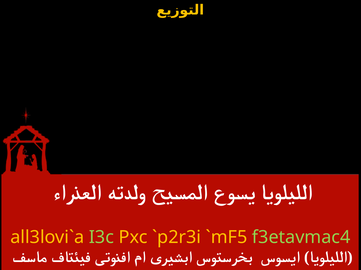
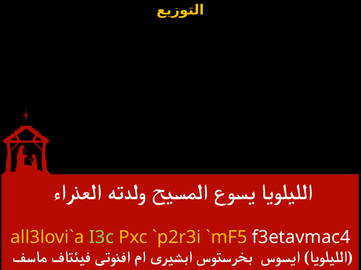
f3etavmac4 colour: light green -> white (301, 238)
